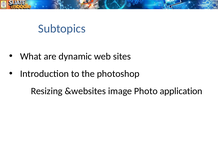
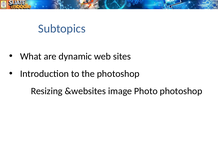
Photo application: application -> photoshop (181, 91)
